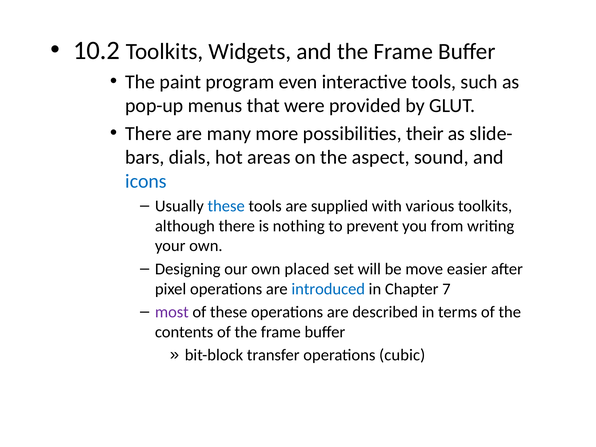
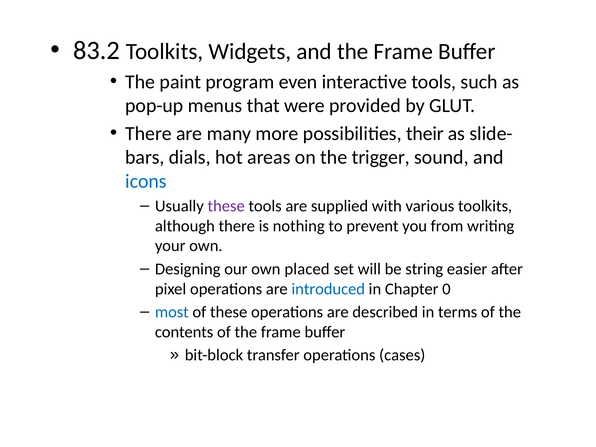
10.2: 10.2 -> 83.2 (96, 51)
aspect: aspect -> trigger (381, 157)
these colour: blue -> purple (226, 206)
move: move -> string (424, 269)
7: 7 -> 0 (446, 289)
most colour: purple -> blue (172, 312)
cubic: cubic -> cases (402, 355)
